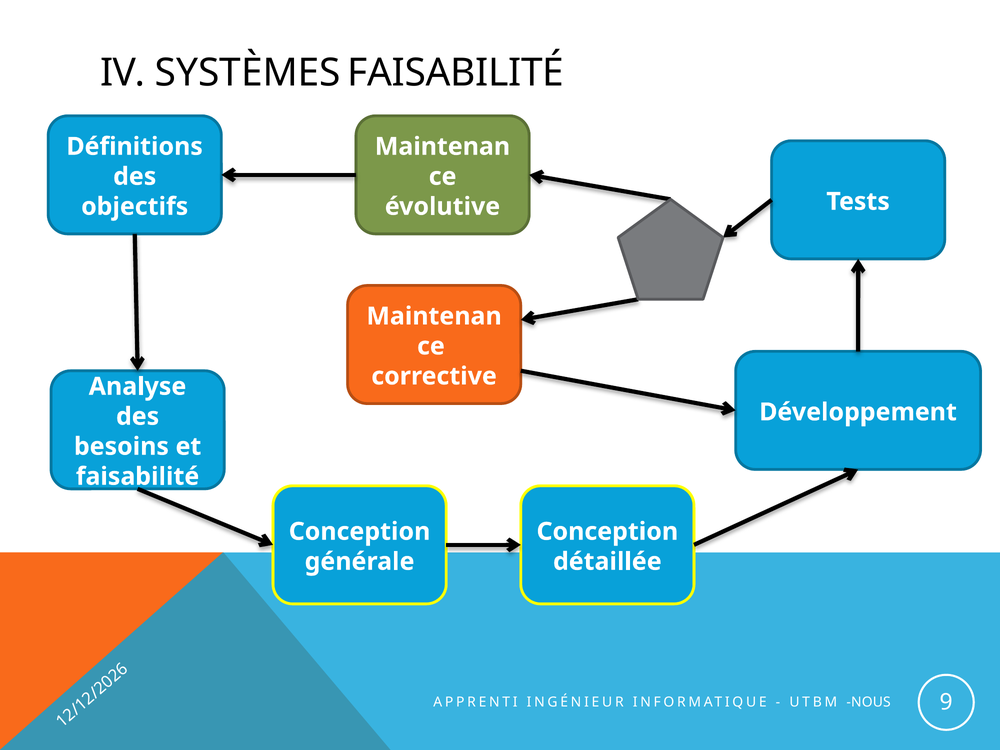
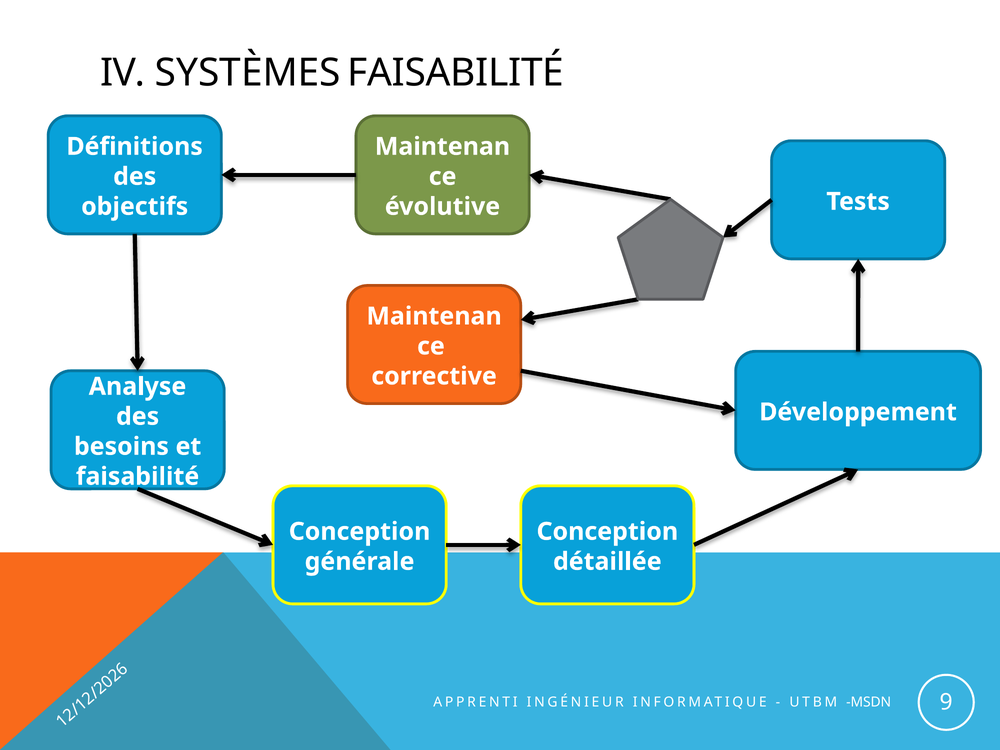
NOUS: NOUS -> MSDN (869, 702)
